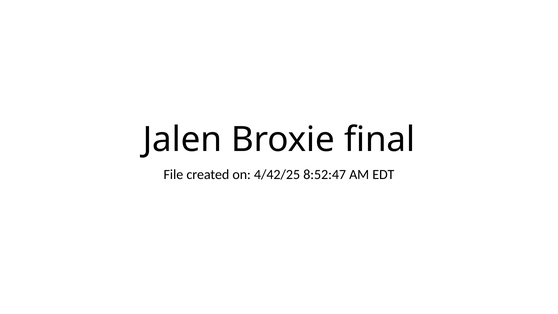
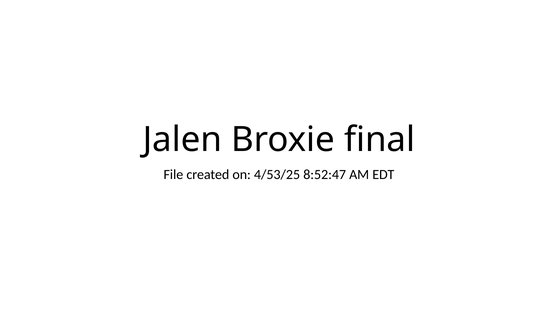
4/42/25: 4/42/25 -> 4/53/25 (277, 174)
